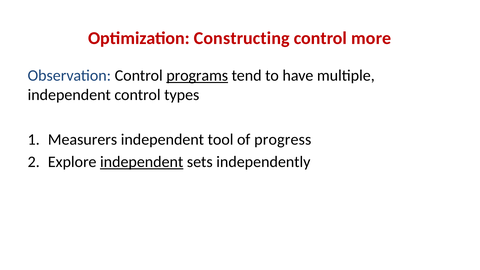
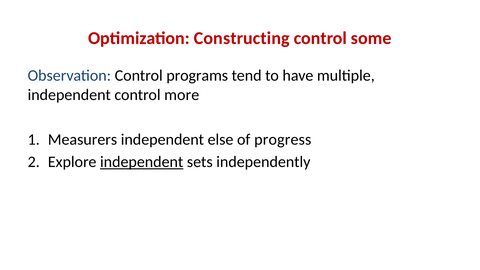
more: more -> some (371, 38)
programs underline: present -> none (197, 76)
types: types -> more (182, 95)
tool: tool -> else (221, 140)
